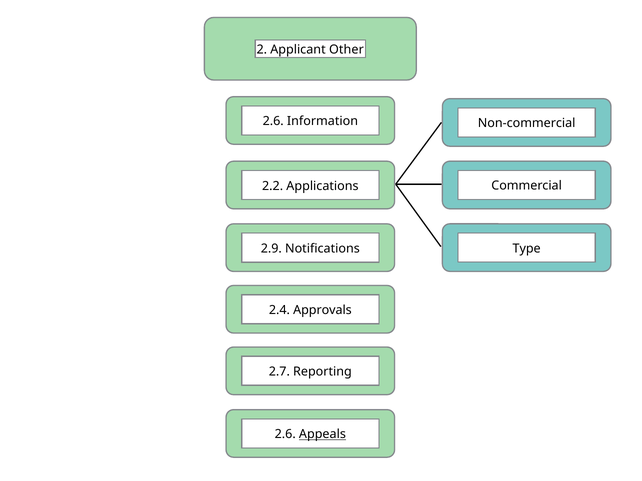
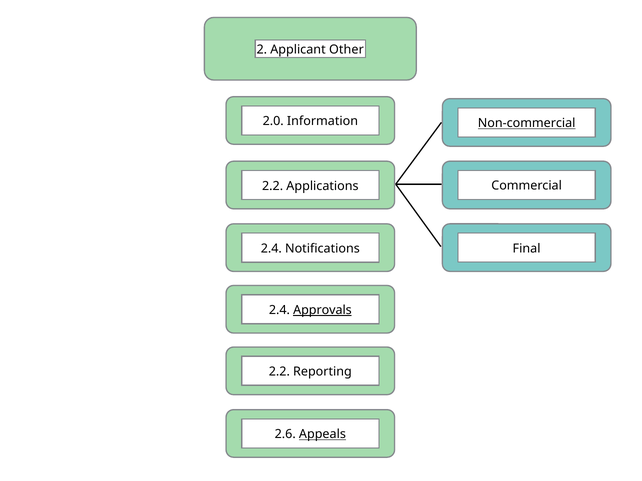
2.6: 2.6 -> 2.0 (273, 121)
Non-commercial underline: none -> present (527, 123)
2.9: 2.9 -> 2.4 (271, 249)
Type: Type -> Final (527, 249)
Approvals underline: none -> present (322, 310)
2.7: 2.7 -> 2.2 (279, 372)
